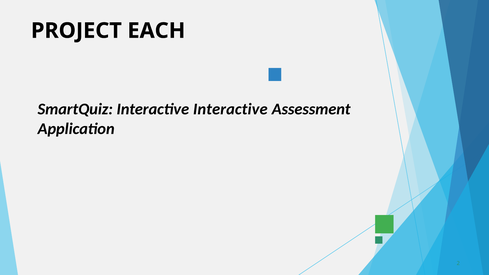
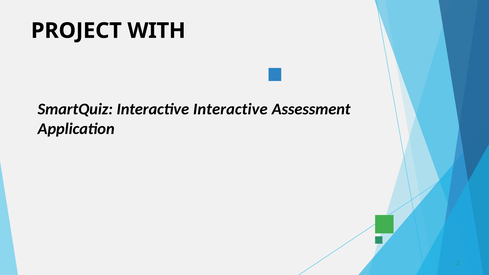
EACH: EACH -> WITH (156, 31)
